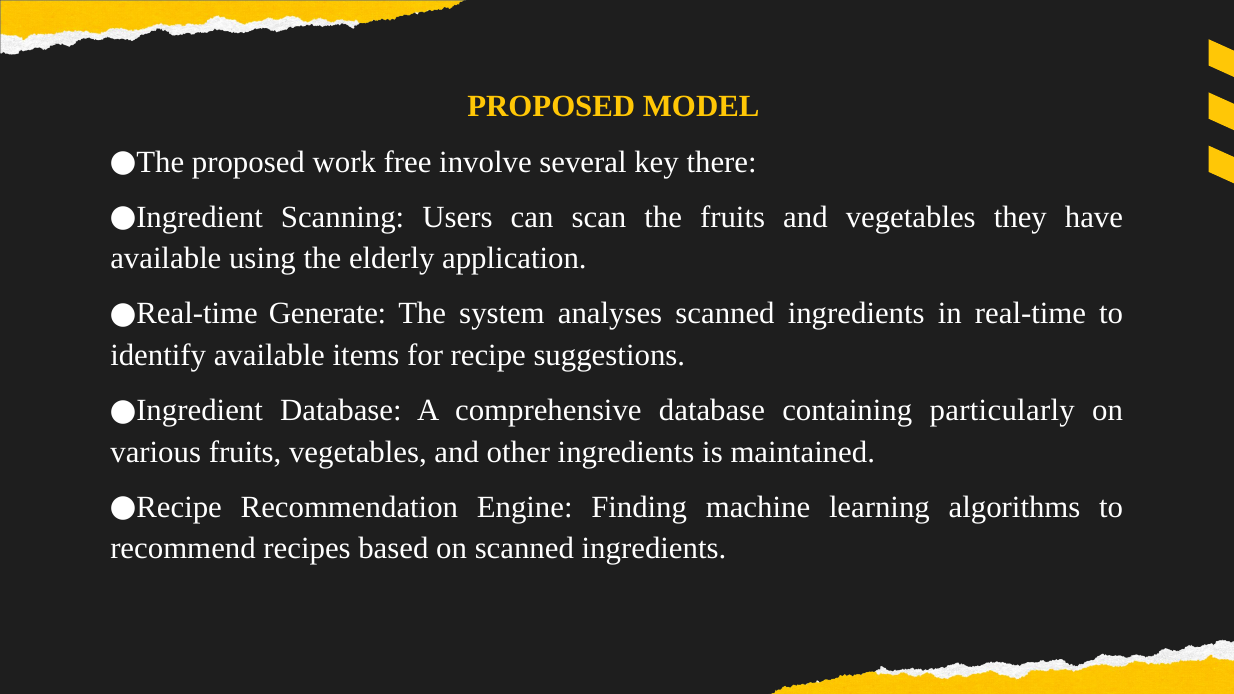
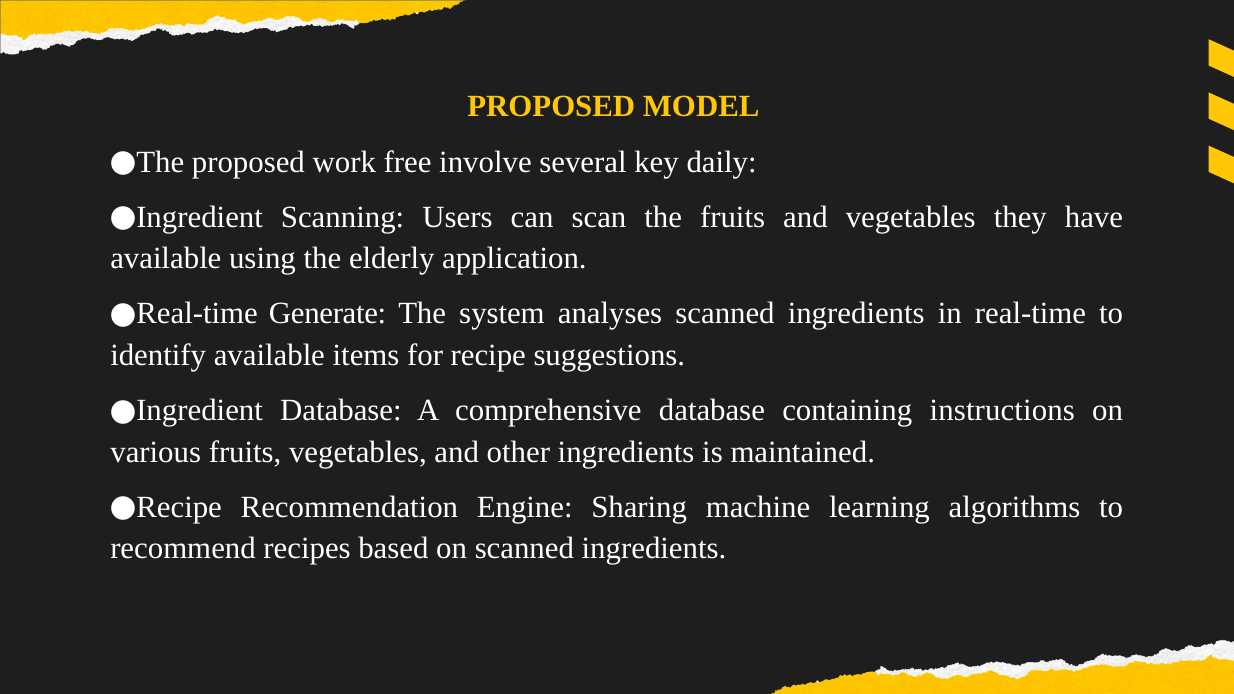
there: there -> daily (722, 162)
particularly: particularly -> instructions (1002, 411)
Finding: Finding -> Sharing (639, 507)
